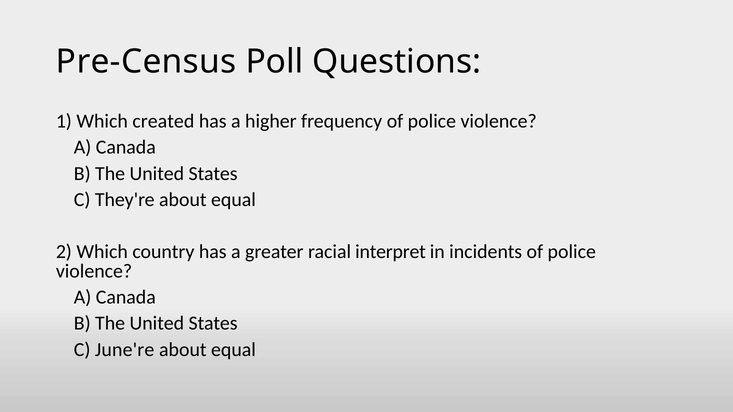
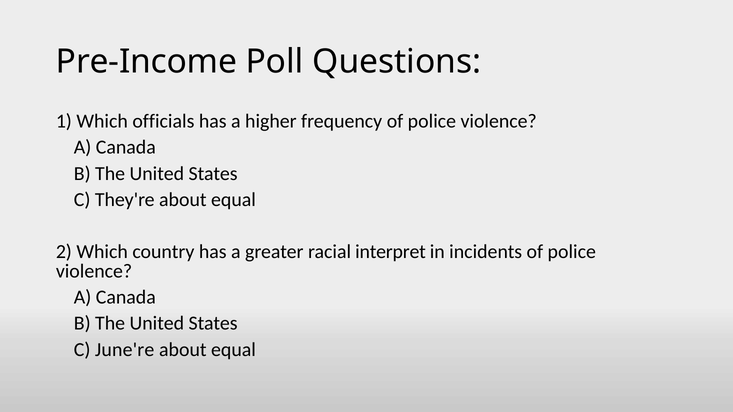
Pre-Census: Pre-Census -> Pre-Income (146, 62)
created: created -> officials (163, 121)
